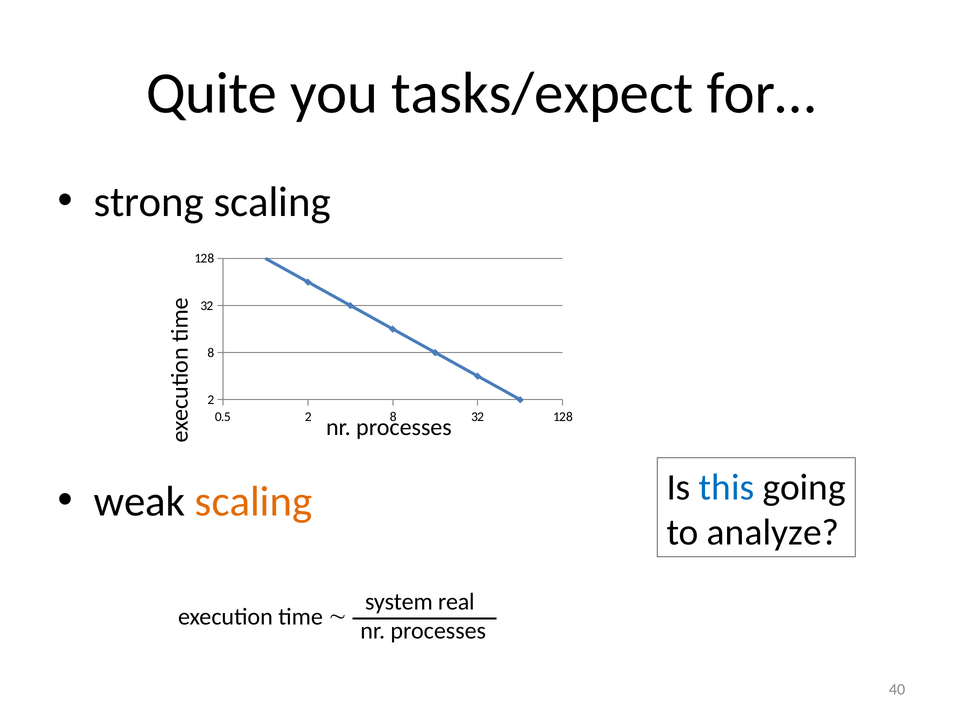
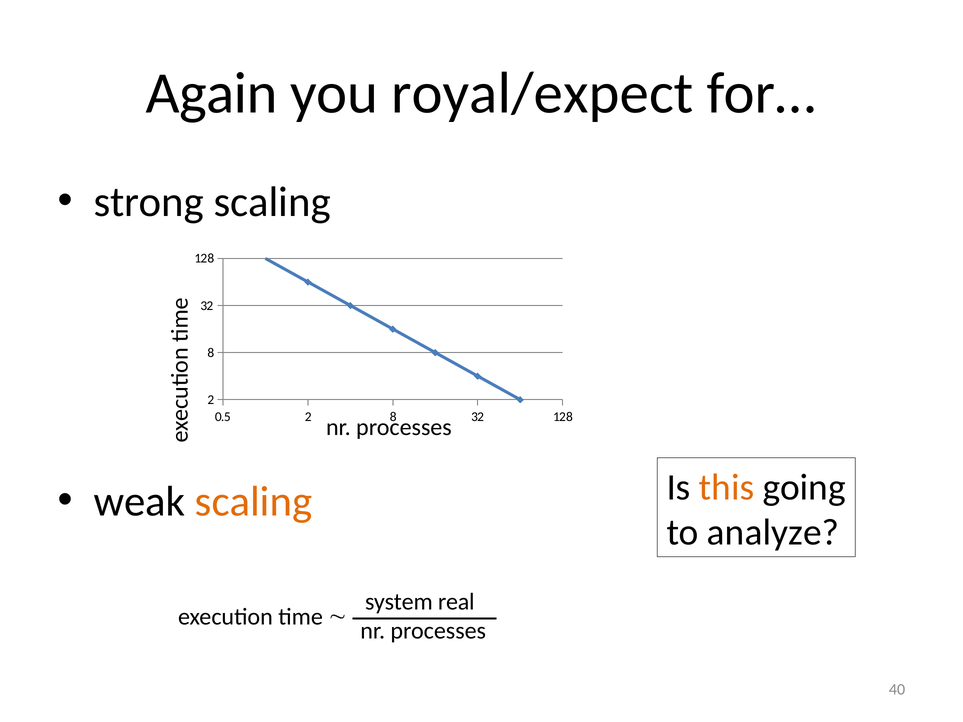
Quite: Quite -> Again (212, 93)
tasks/expect: tasks/expect -> royal/expect (542, 93)
this colour: blue -> orange (727, 488)
